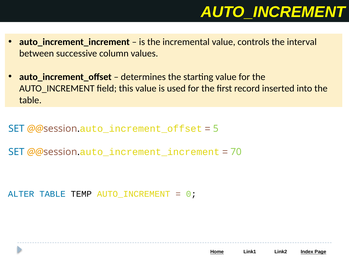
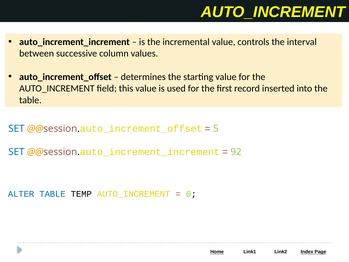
70: 70 -> 92 (236, 152)
